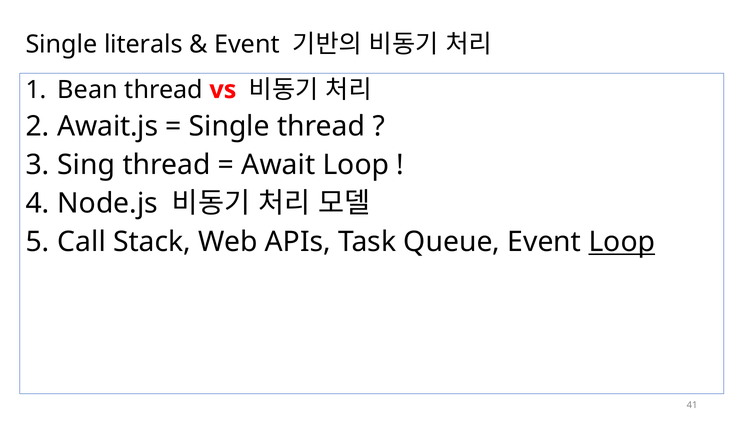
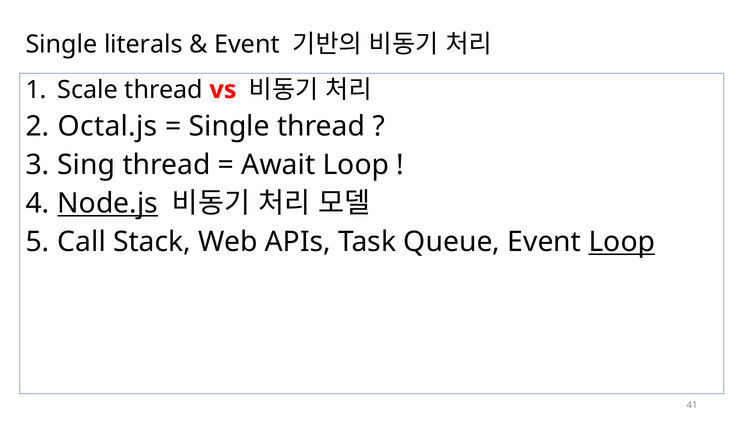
Bean: Bean -> Scale (88, 90)
Await.js: Await.js -> Octal.js (108, 126)
Node.js underline: none -> present (108, 203)
